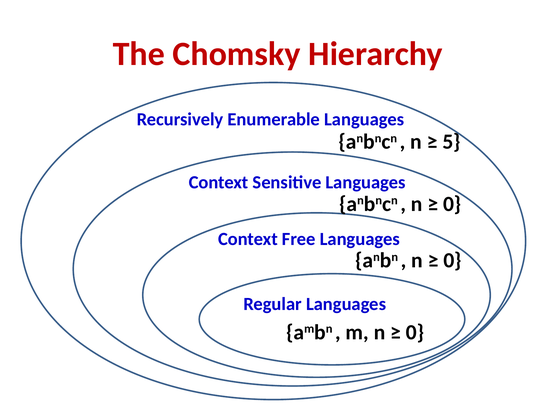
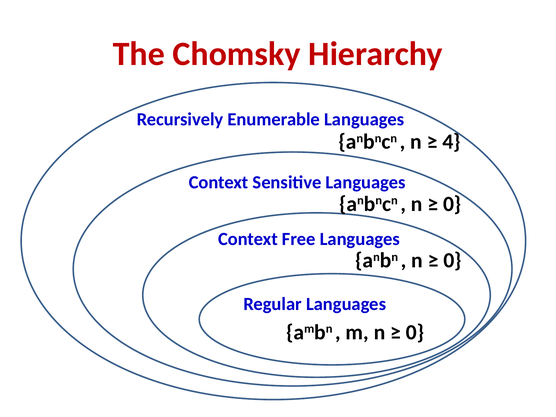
5: 5 -> 4 (452, 142)
